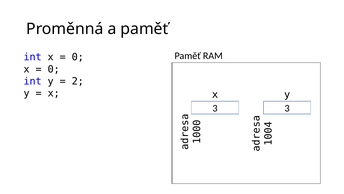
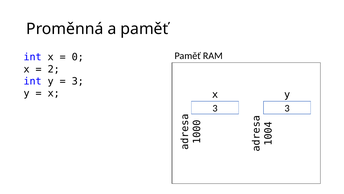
0: 0 -> 2 (54, 69)
2: 2 -> 3 (78, 81)
